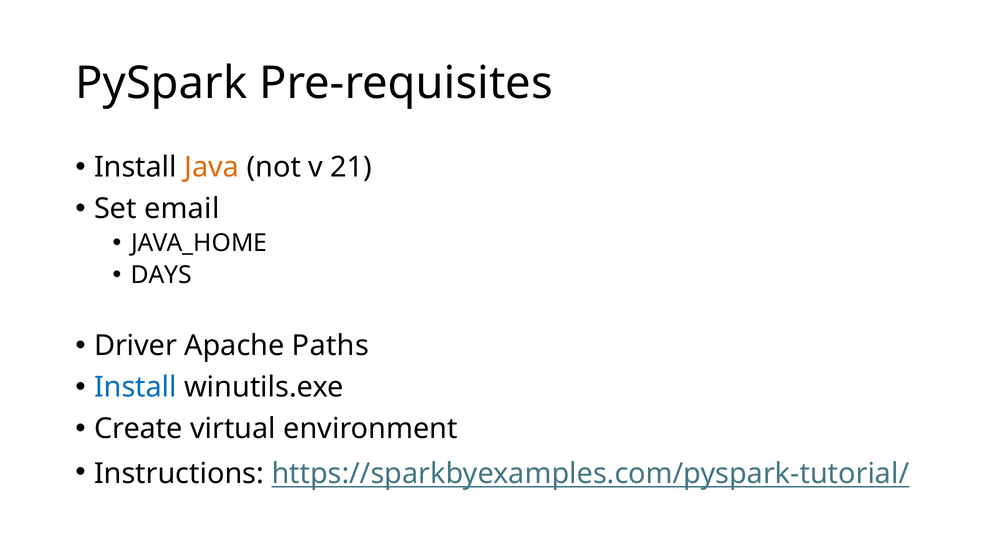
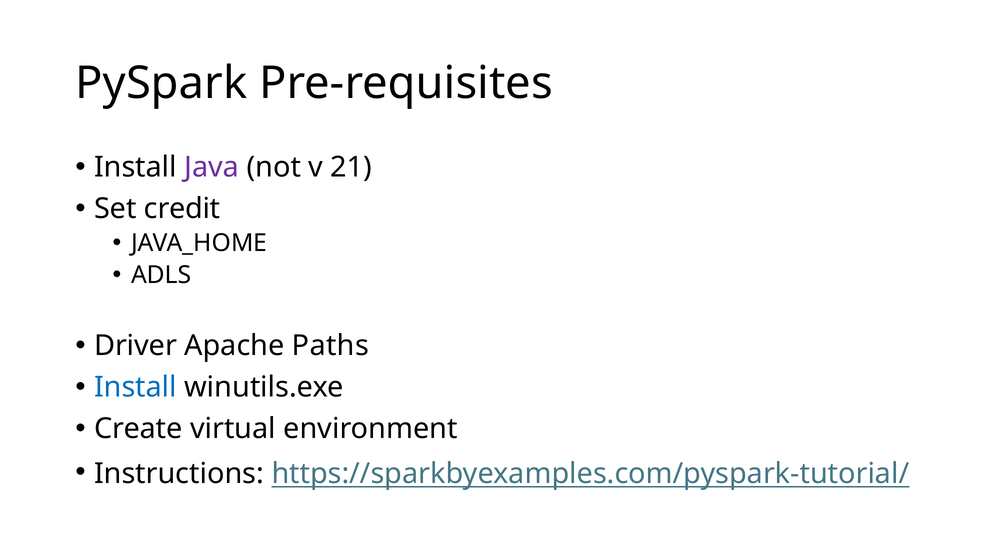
Java colour: orange -> purple (212, 167)
email: email -> credit (182, 209)
DAYS: DAYS -> ADLS (161, 275)
